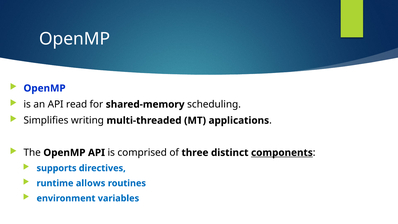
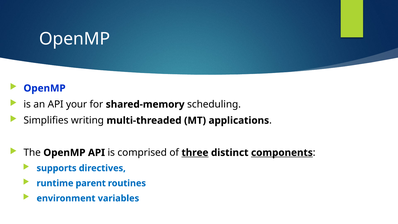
read: read -> your (77, 104)
three underline: none -> present (195, 153)
allows: allows -> parent (91, 183)
